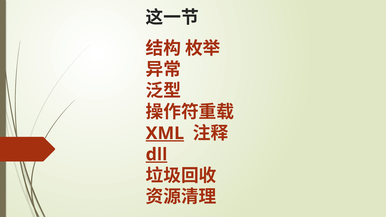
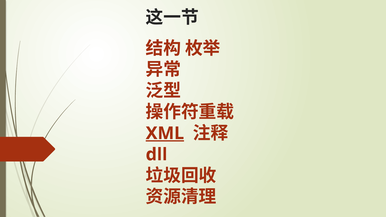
dll underline: present -> none (157, 155)
